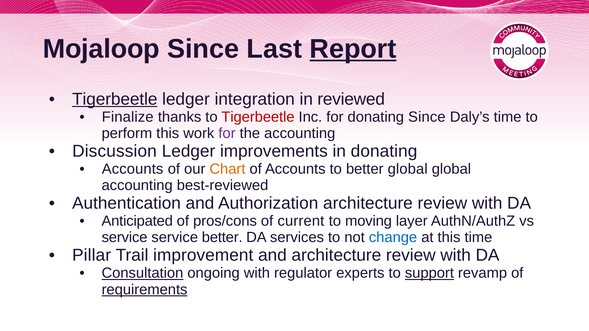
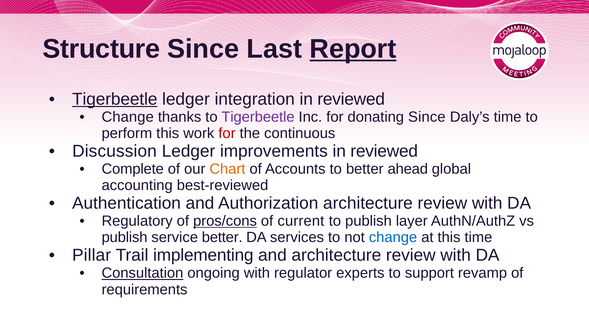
Mojaloop: Mojaloop -> Structure (101, 49)
Finalize: Finalize -> Change (128, 117)
Tigerbeetle colour: red -> purple (258, 117)
for colour: purple -> red (227, 133)
the accounting: accounting -> continuous (300, 133)
improvements in donating: donating -> reviewed (384, 151)
Accounts: Accounts -> Complete (133, 169)
better global: global -> ahead (408, 169)
Anticipated: Anticipated -> Regulatory (137, 221)
pros/cons underline: none -> present (225, 221)
to moving: moving -> publish (368, 221)
service: service -> publish (125, 238)
improvement: improvement -> implementing (203, 256)
support underline: present -> none (429, 273)
requirements underline: present -> none (145, 290)
